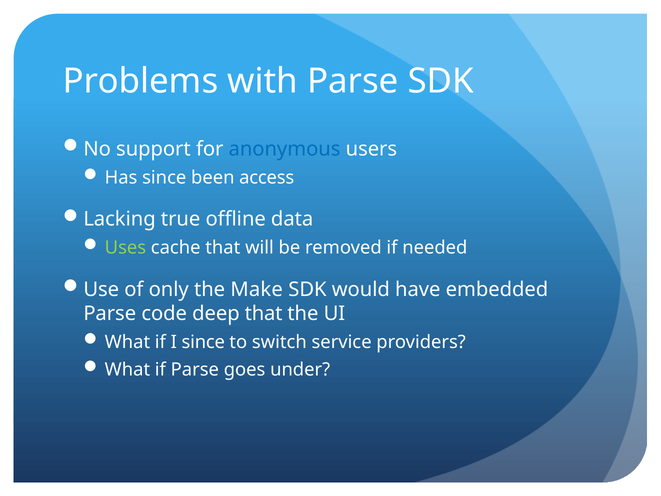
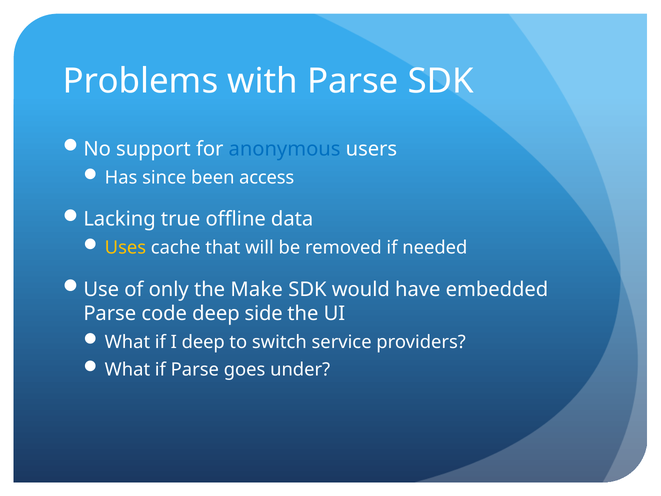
Uses colour: light green -> yellow (125, 248)
deep that: that -> side (264, 314)
I since: since -> deep (203, 342)
